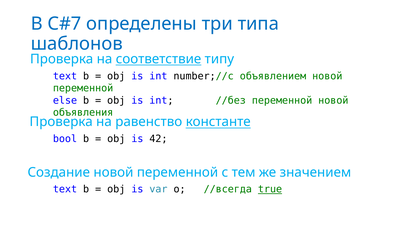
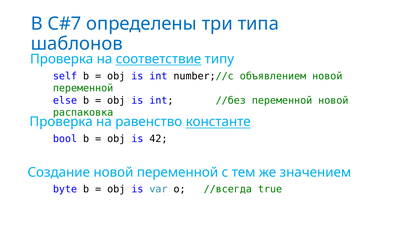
text: text -> self (65, 76)
объявления: объявления -> распаковка (83, 112)
text: text -> byte (65, 189)
true underline: present -> none (270, 189)
